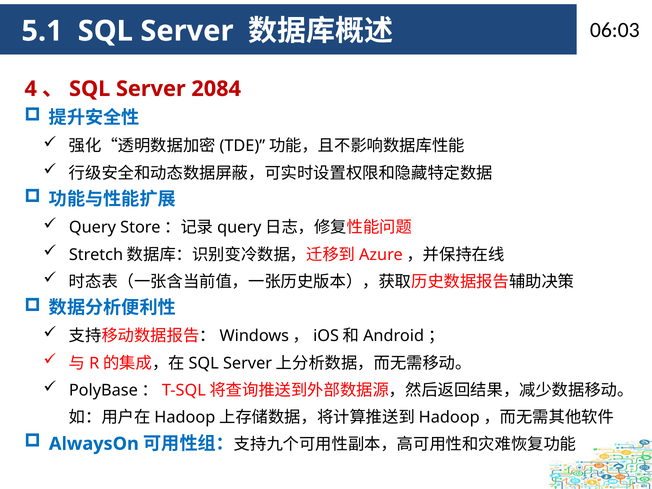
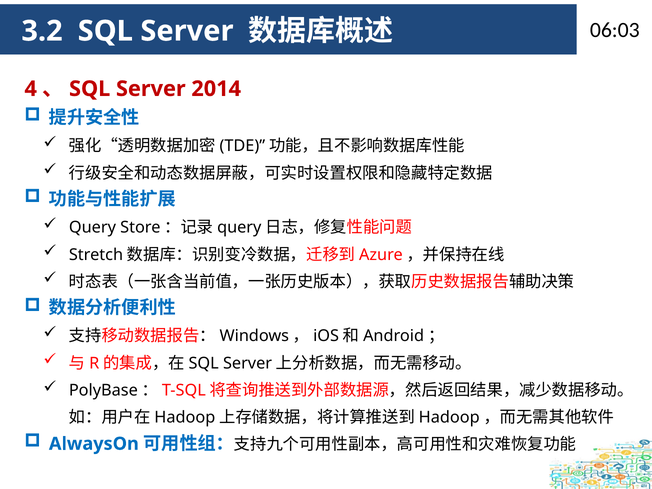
5.1: 5.1 -> 3.2 (42, 31)
2084: 2084 -> 2014 (216, 89)
